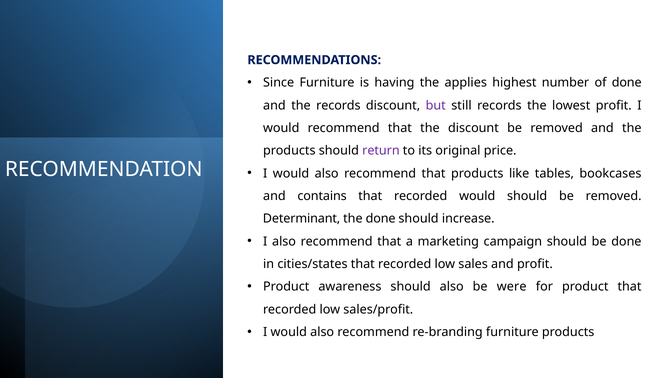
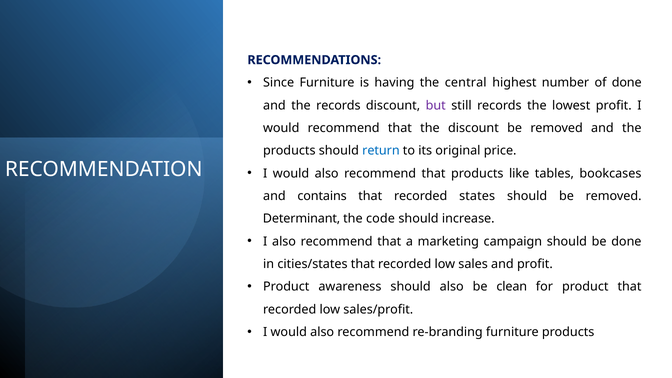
applies: applies -> central (466, 83)
return colour: purple -> blue (381, 151)
recorded would: would -> states (477, 196)
the done: done -> code (380, 219)
were: were -> clean (512, 287)
